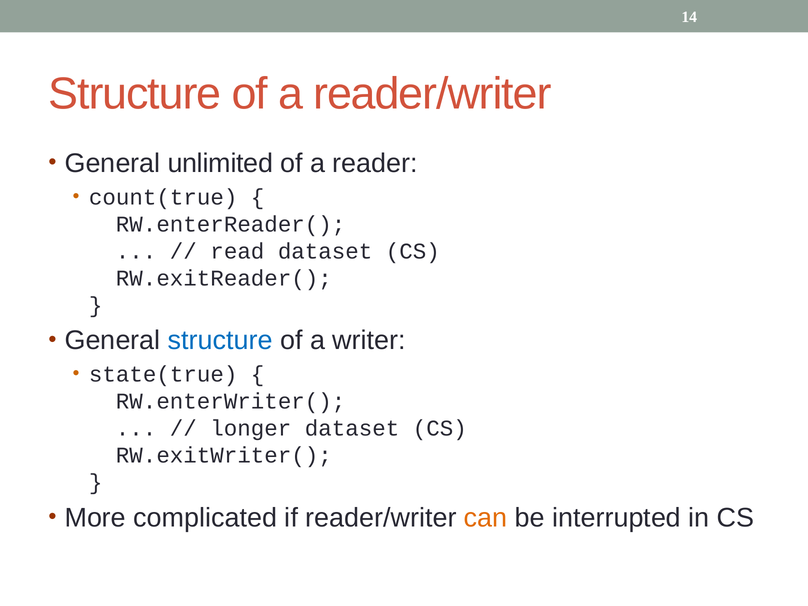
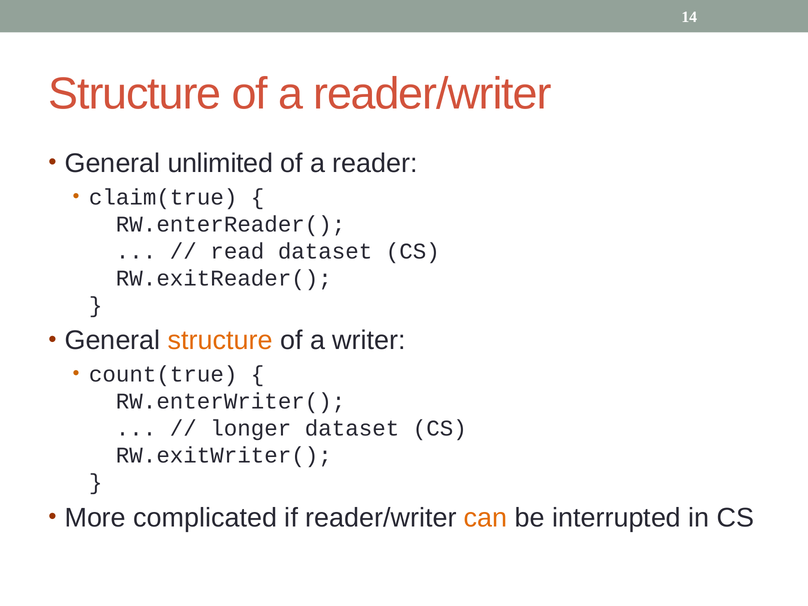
count(true: count(true -> claim(true (163, 197)
structure colour: blue -> orange (220, 341)
state(true: state(true -> count(true (163, 374)
